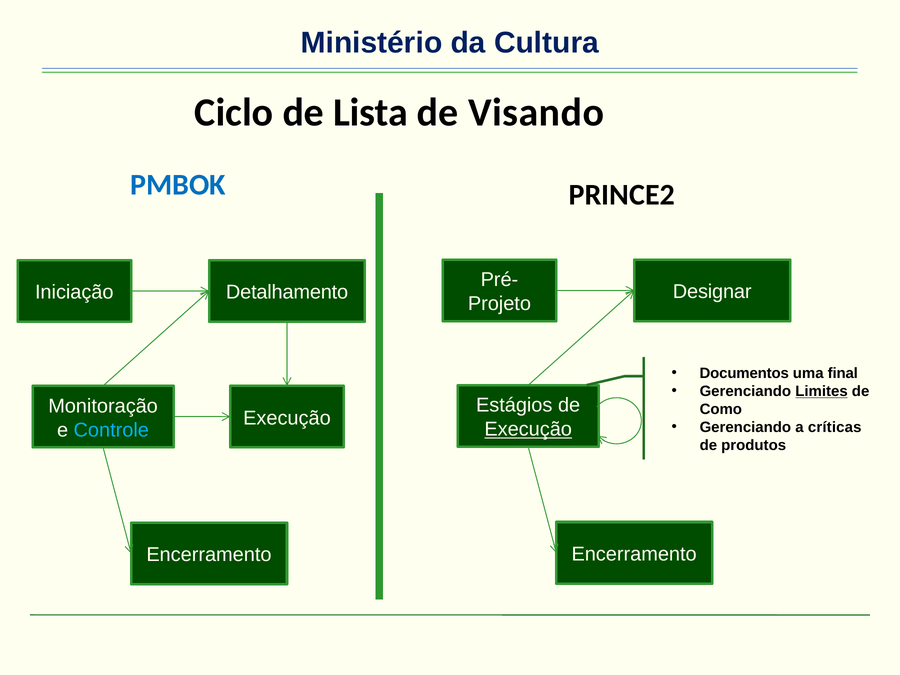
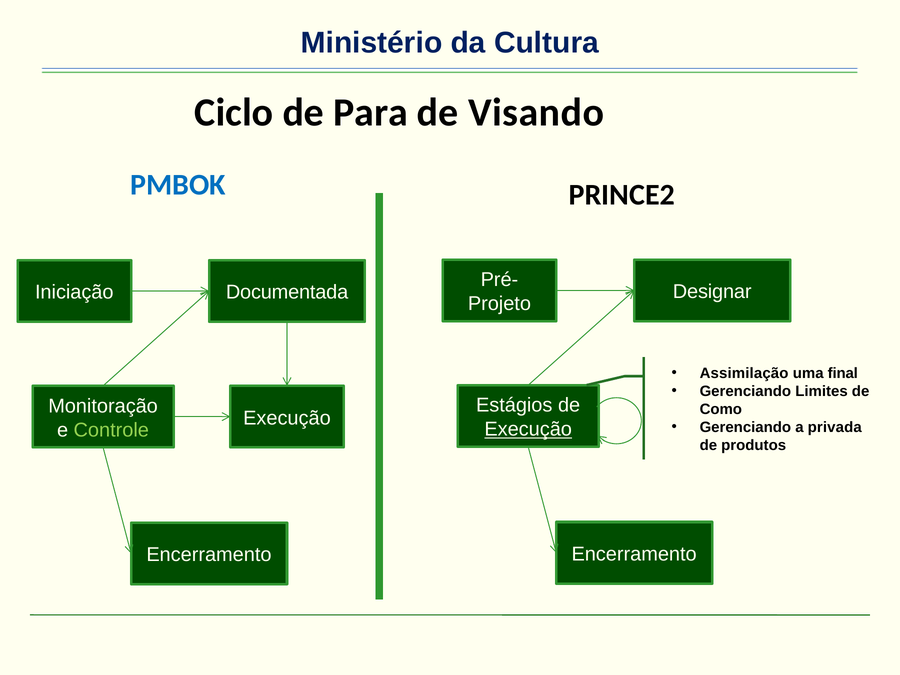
Lista: Lista -> Para (371, 112)
Detalhamento: Detalhamento -> Documentada (287, 292)
Documentos: Documentos -> Assimilação (744, 373)
Limites underline: present -> none (822, 391)
críticas: críticas -> privada (835, 427)
Controle colour: light blue -> light green (111, 430)
